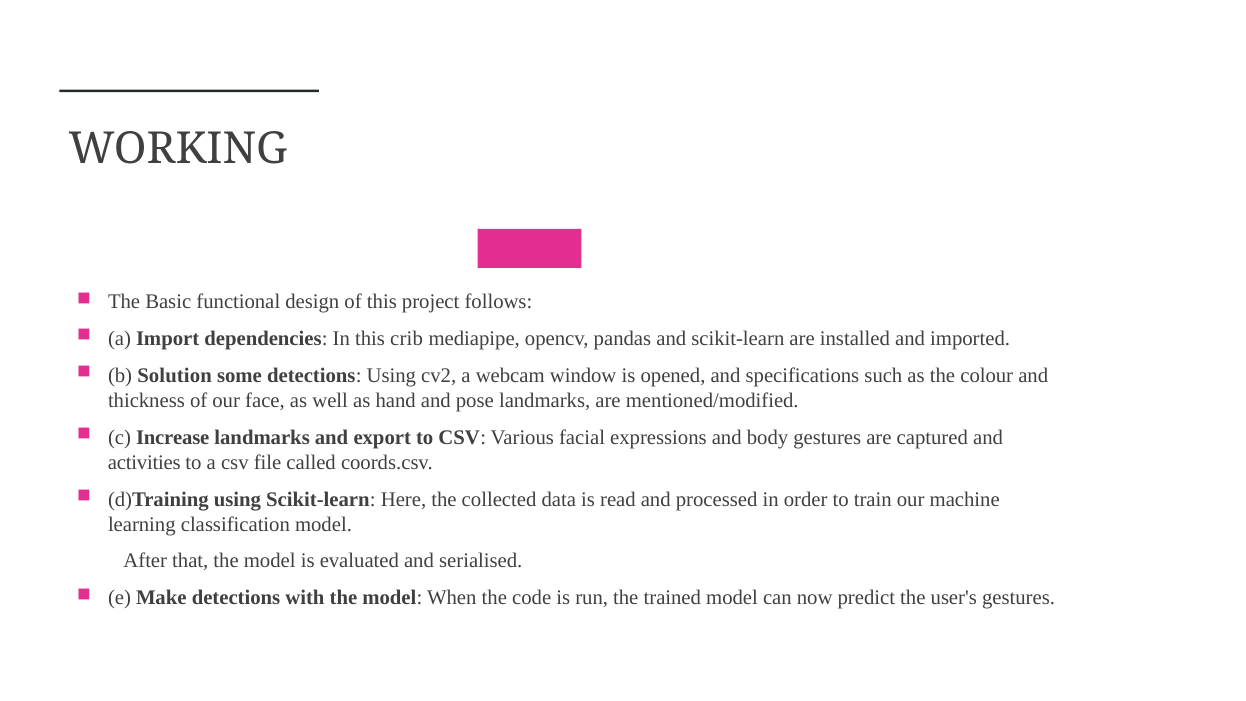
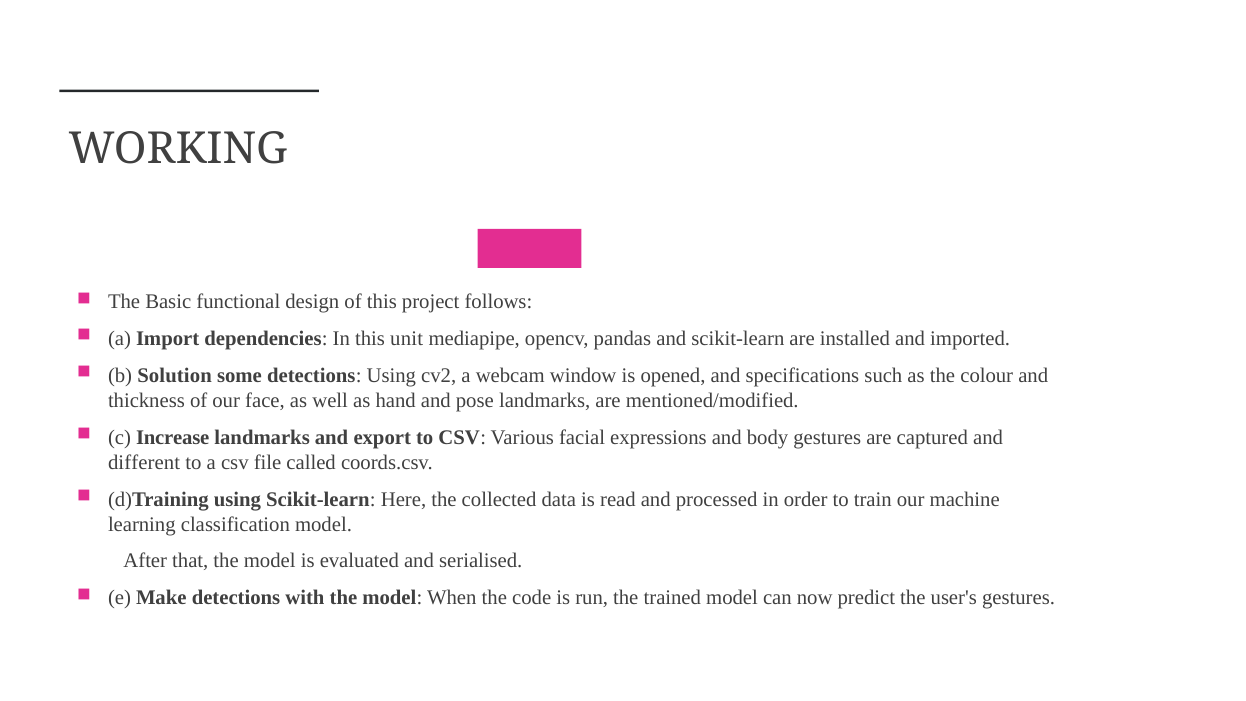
crib: crib -> unit (407, 339)
activities: activities -> different (144, 462)
